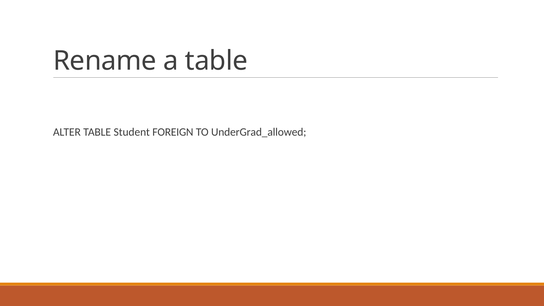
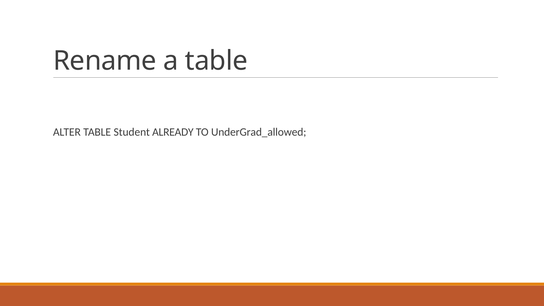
FOREIGN: FOREIGN -> ALREADY (173, 132)
